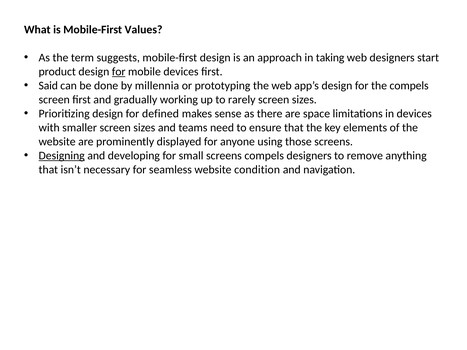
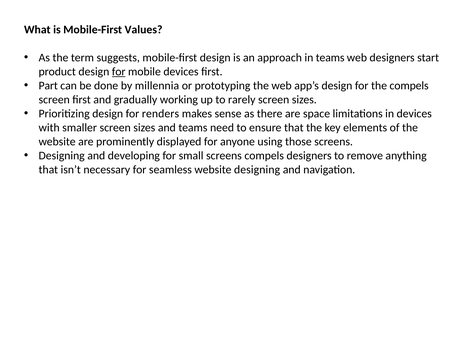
in taking: taking -> teams (330, 58)
Said: Said -> Part (48, 86)
defined: defined -> renders (160, 114)
Designing underline: present -> none (62, 156)
website condition: condition -> designing (257, 170)
